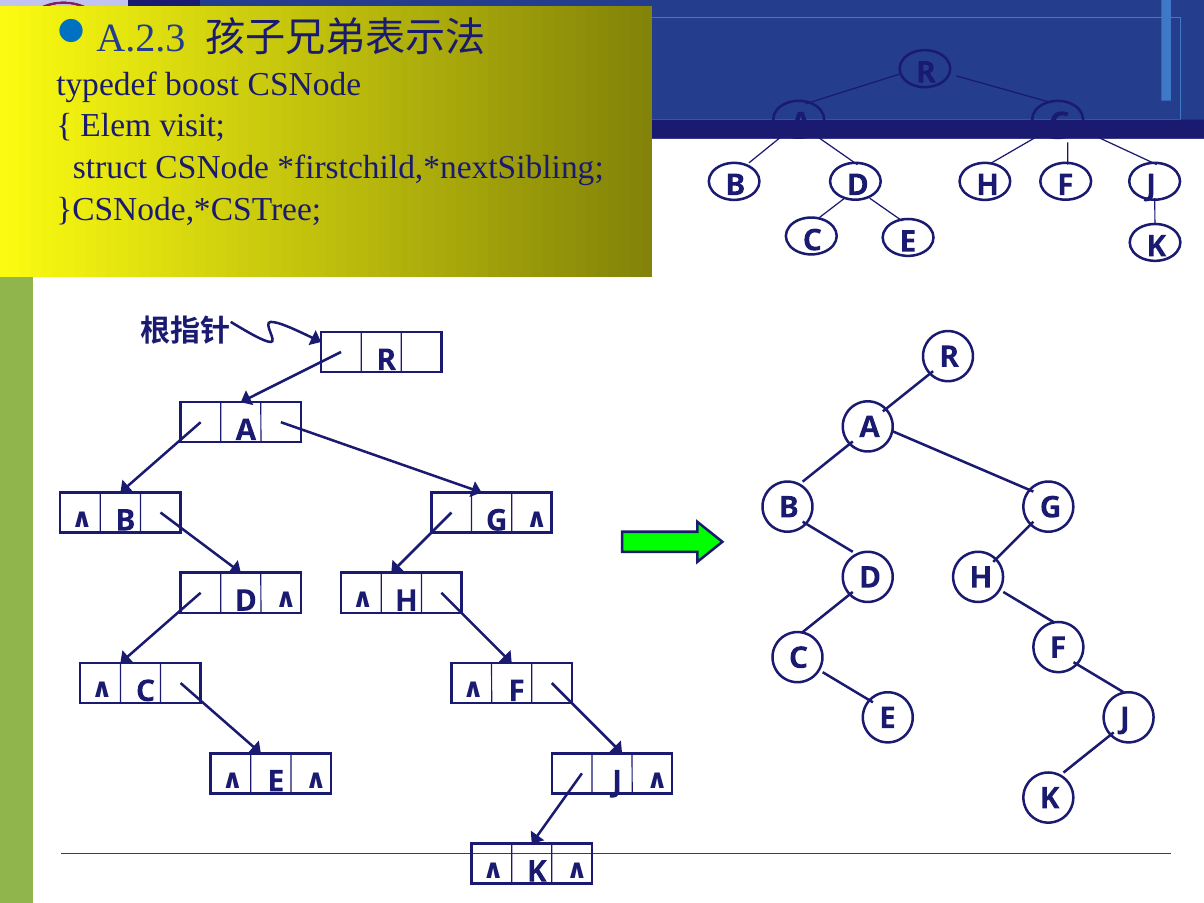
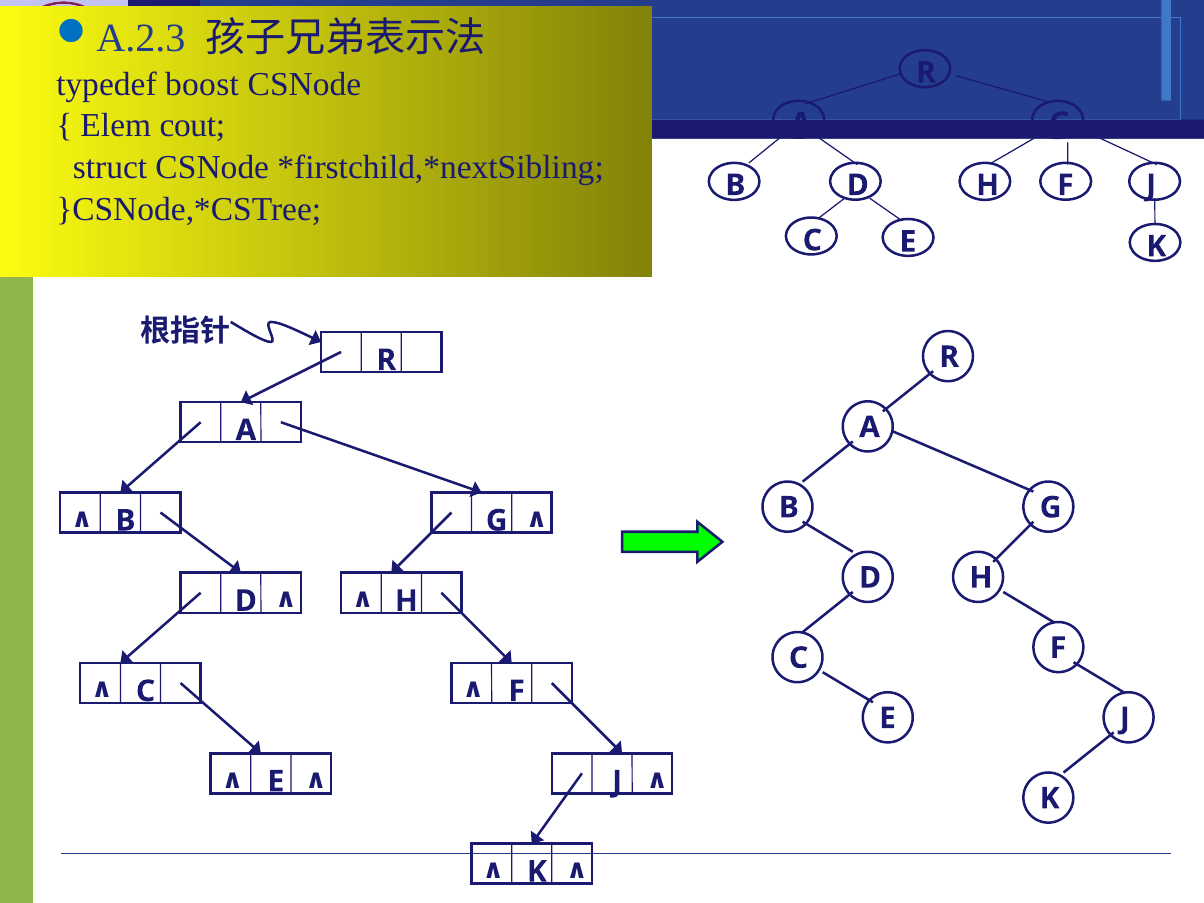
visit: visit -> cout (192, 126)
